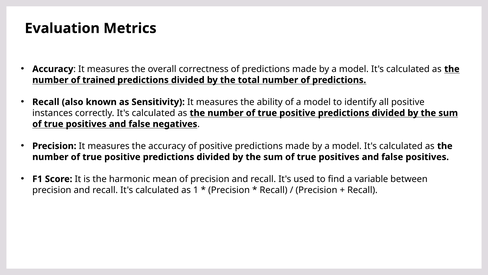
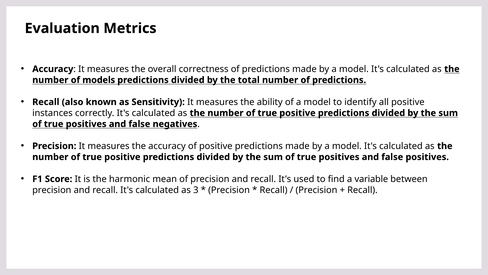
trained: trained -> models (99, 80)
1: 1 -> 3 (196, 190)
